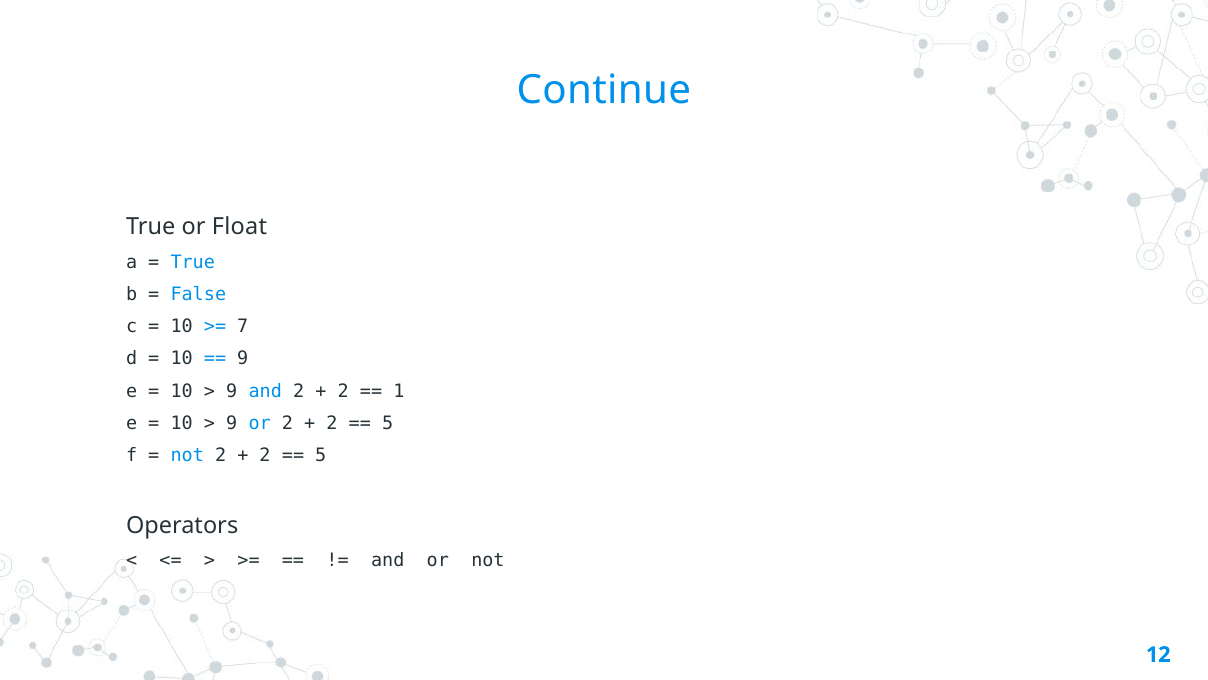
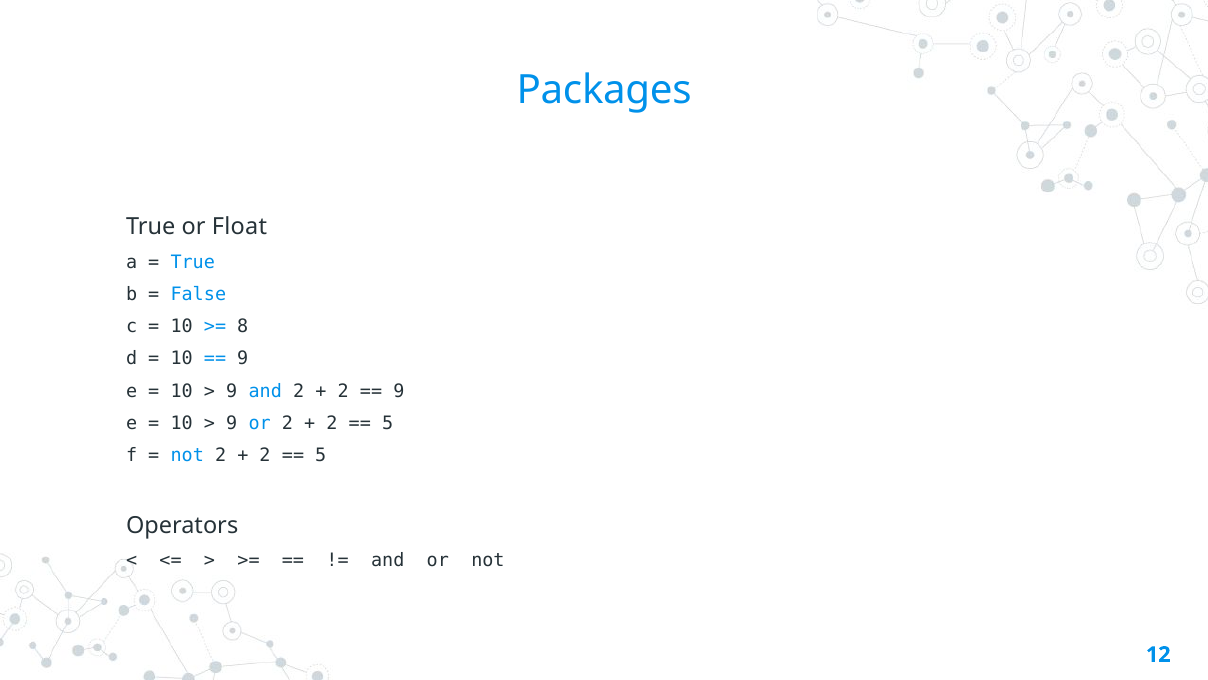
Continue: Continue -> Packages (604, 90)
7: 7 -> 8 (243, 326)
1: 1 -> 9 (399, 391)
